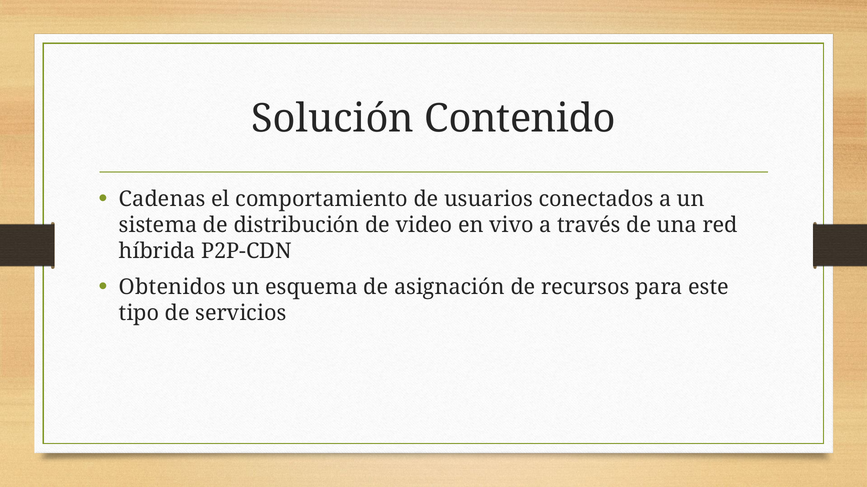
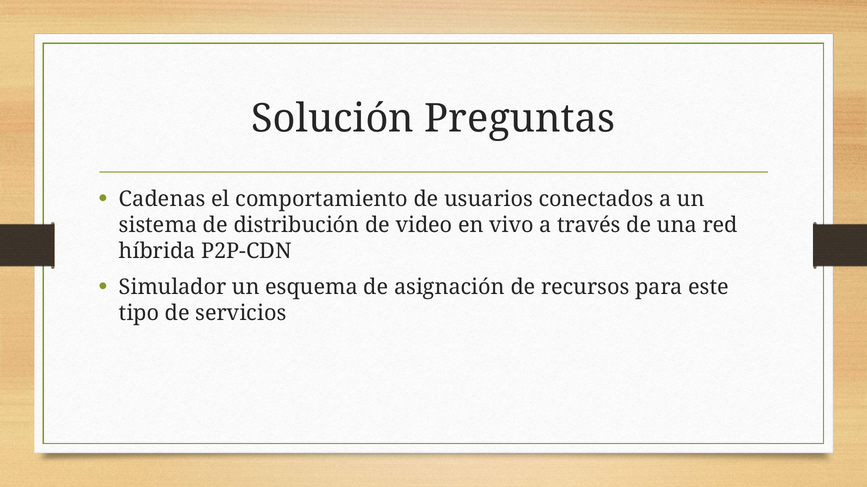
Contenido: Contenido -> Preguntas (520, 119)
Obtenidos: Obtenidos -> Simulador (173, 287)
